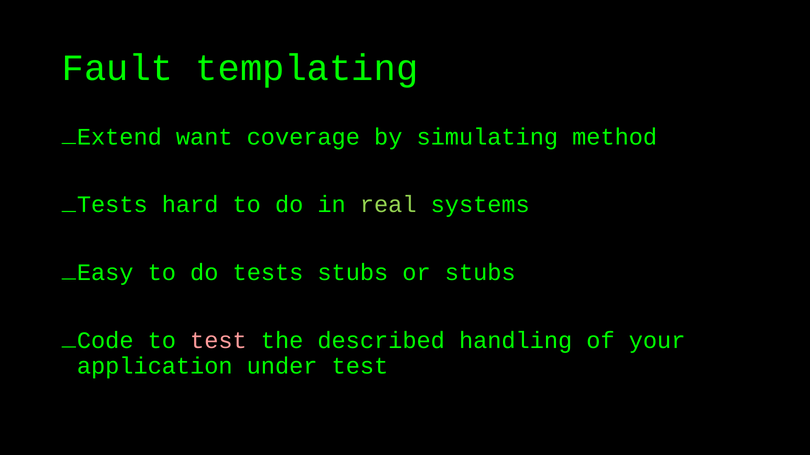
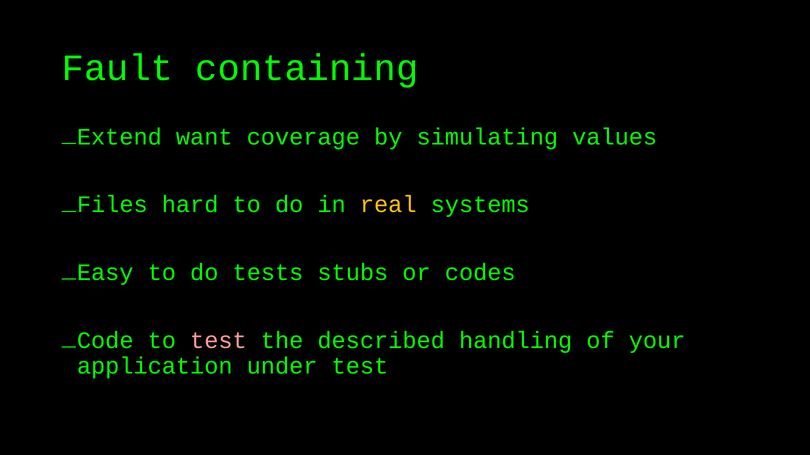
templating: templating -> containing (307, 68)
method: method -> values (615, 137)
Tests: Tests -> Files (112, 205)
real colour: light green -> yellow (388, 205)
or stubs: stubs -> codes (480, 273)
